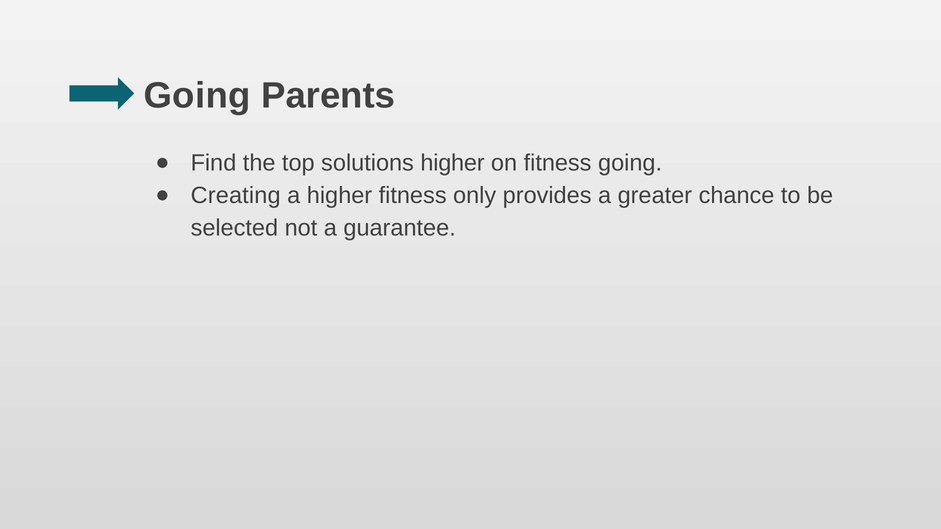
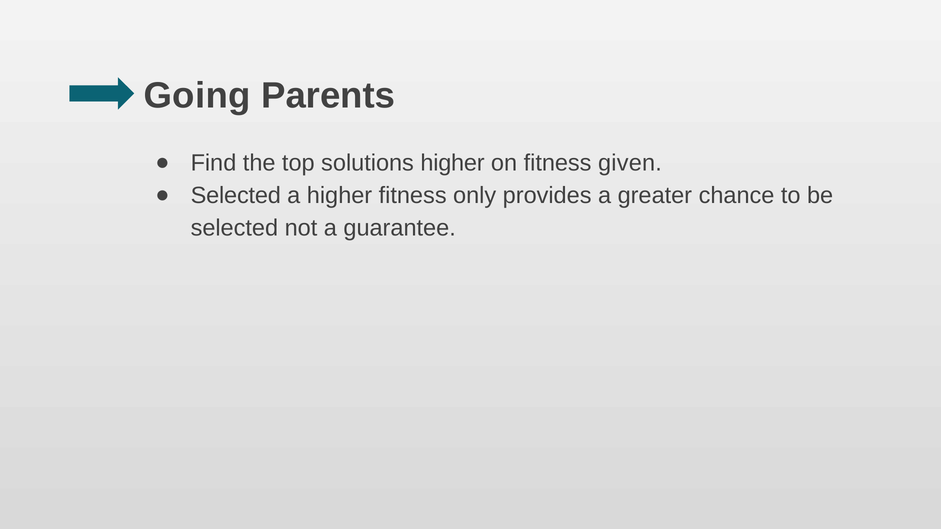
fitness going: going -> given (630, 163)
Creating: Creating -> Selected (236, 196)
